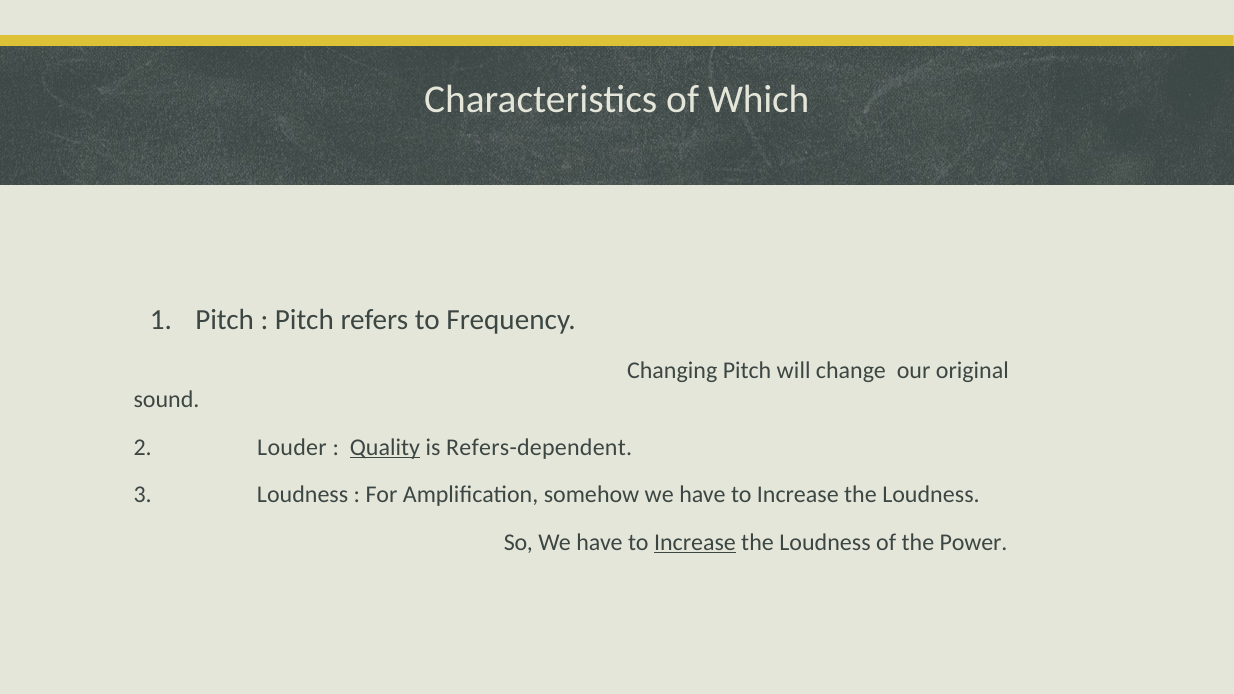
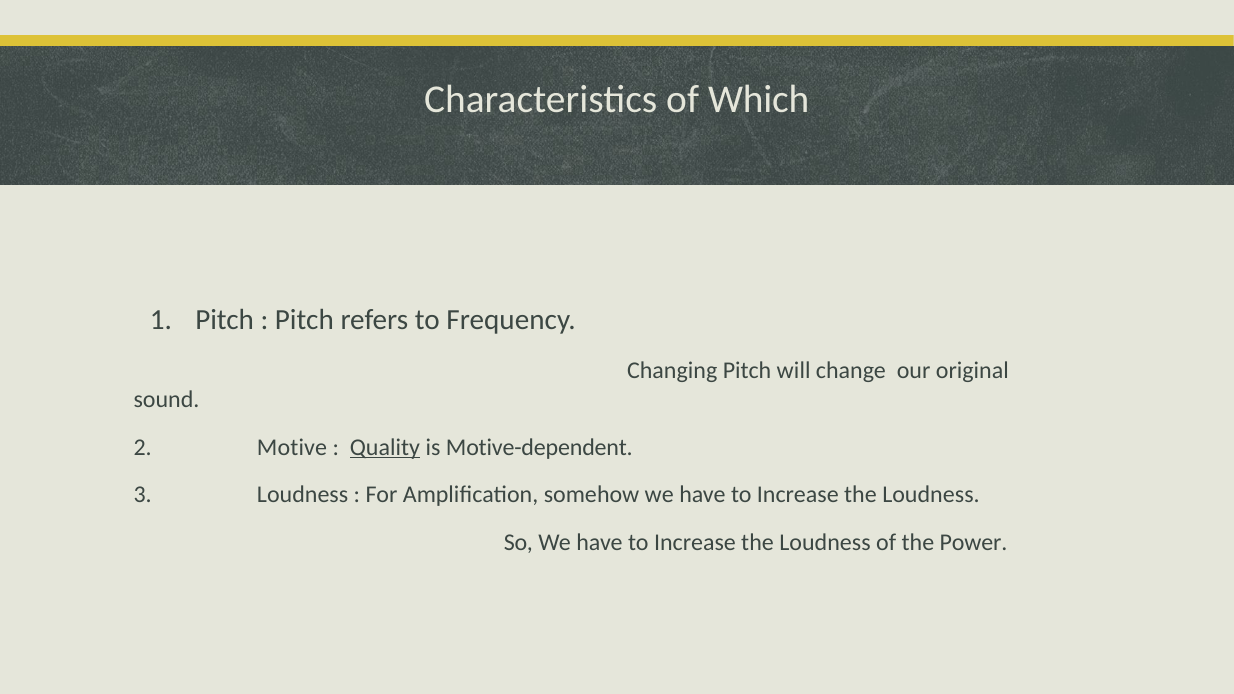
Louder: Louder -> Motive (292, 447)
Refers-dependent: Refers-dependent -> Motive-dependent (539, 447)
Increase underline: present -> none (695, 543)
